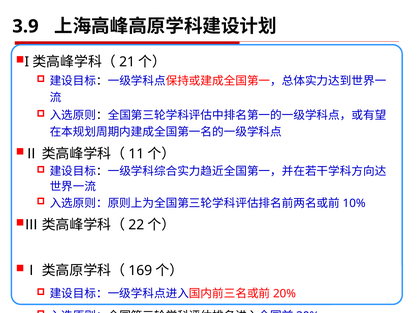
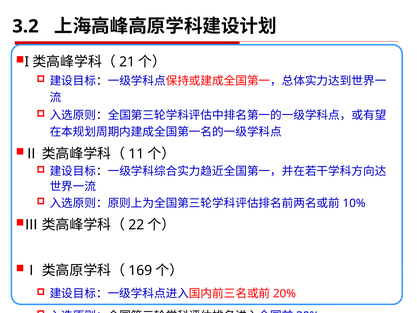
3.9: 3.9 -> 3.2 (25, 26)
